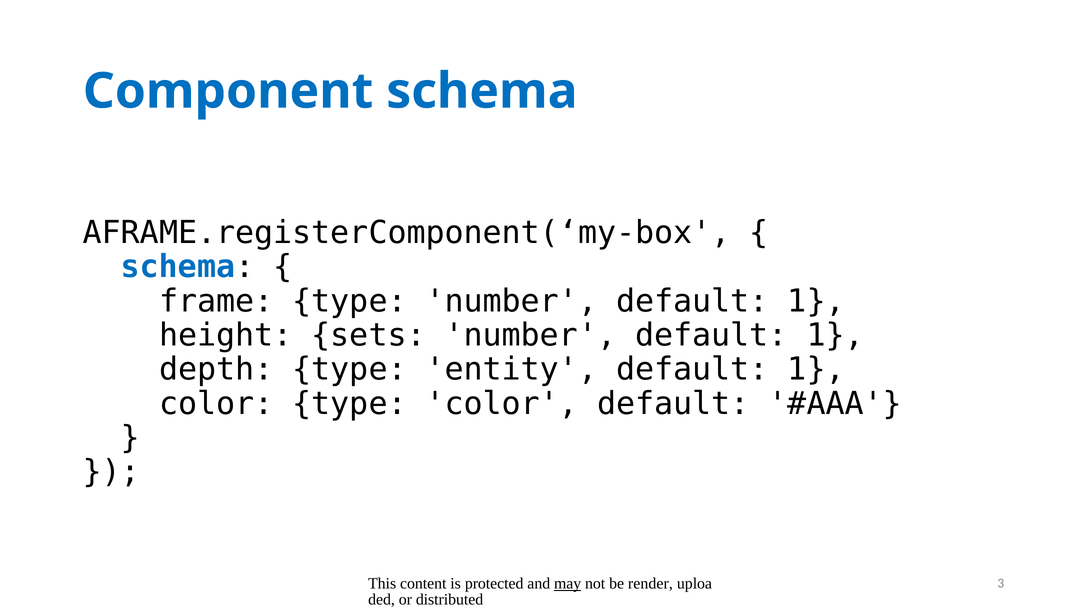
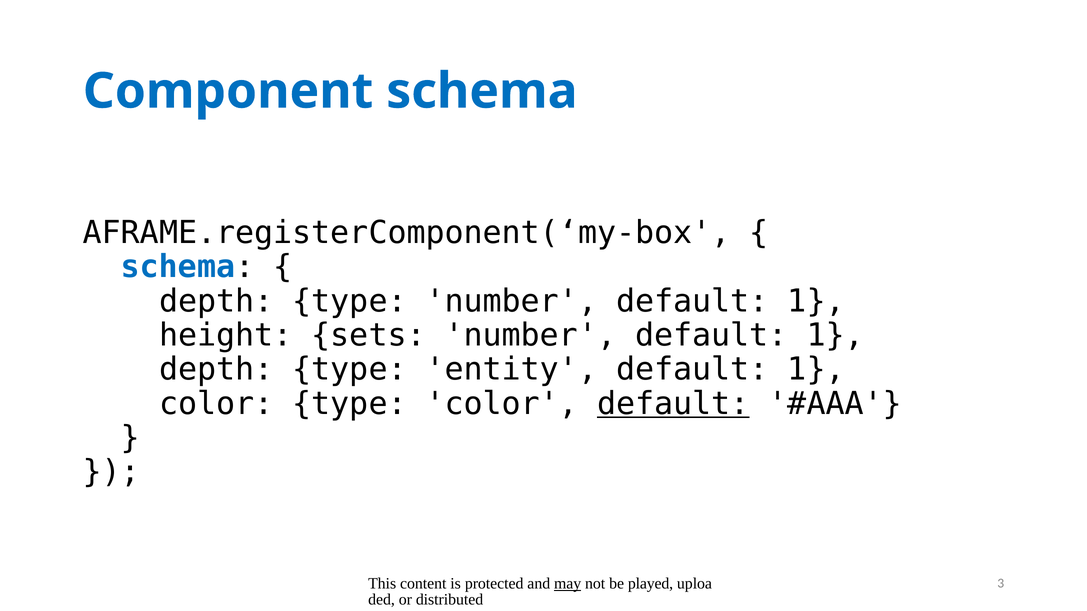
frame: frame -> depth (216, 301)
default underline: none -> present (673, 404)
render: render -> played (651, 584)
